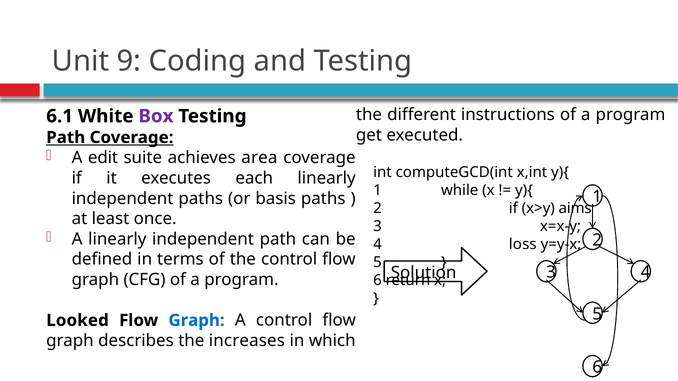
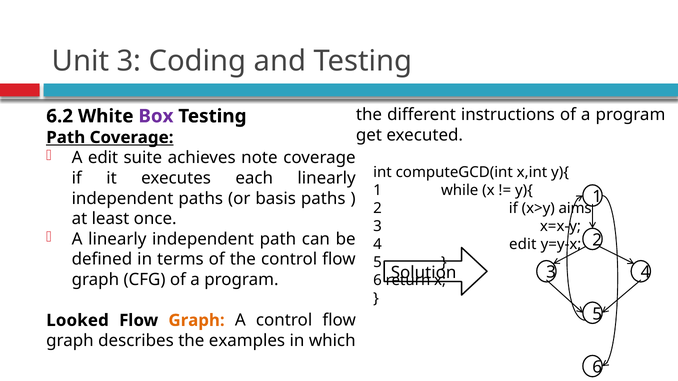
Unit 9: 9 -> 3 (129, 61)
6.1: 6.1 -> 6.2 (60, 116)
area: area -> note (259, 158)
4 loss: loss -> edit (523, 245)
Graph colour: blue -> orange (197, 321)
increases: increases -> examples (247, 341)
